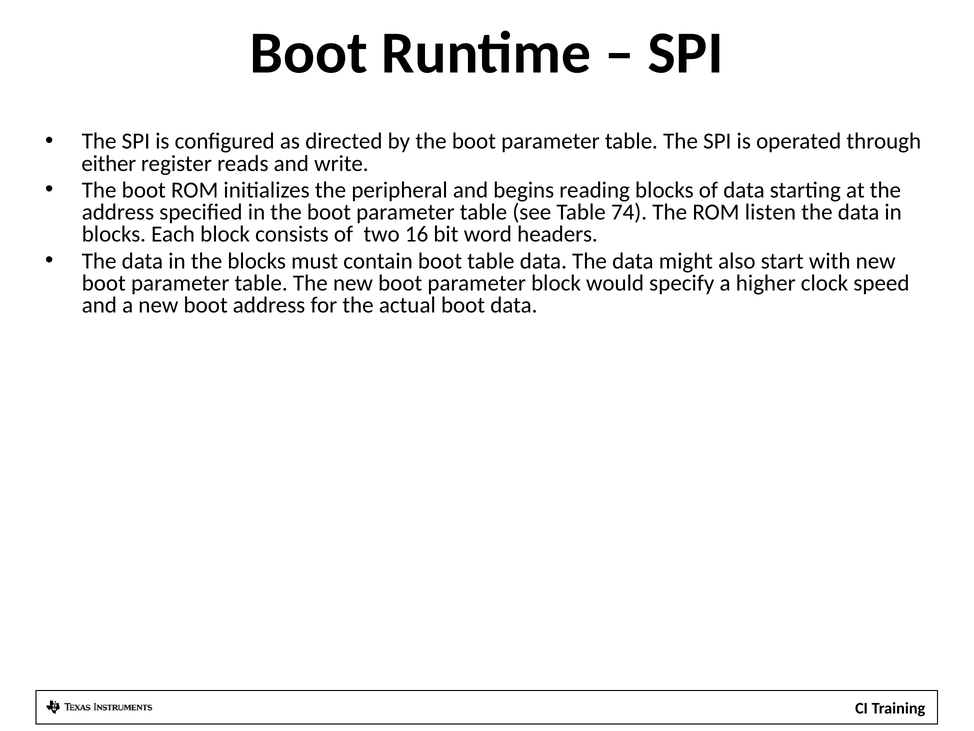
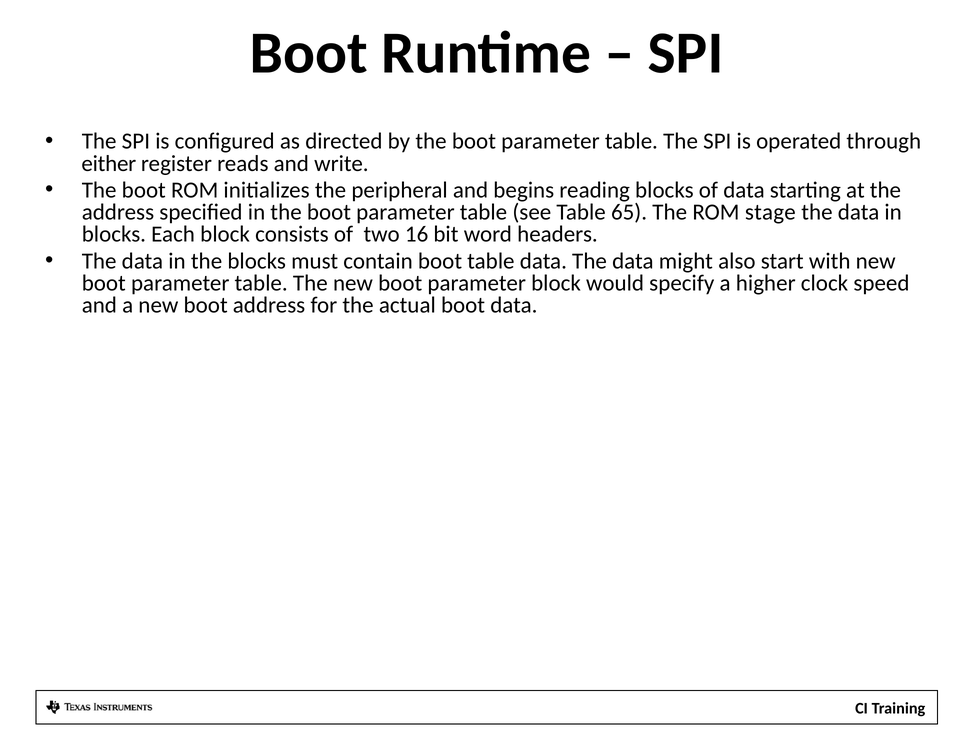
74: 74 -> 65 (629, 212)
listen: listen -> stage (770, 212)
